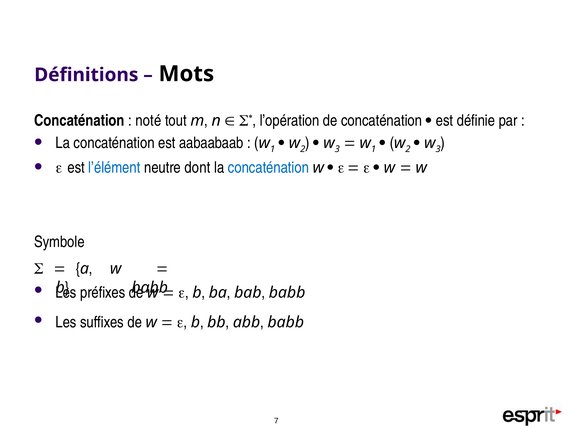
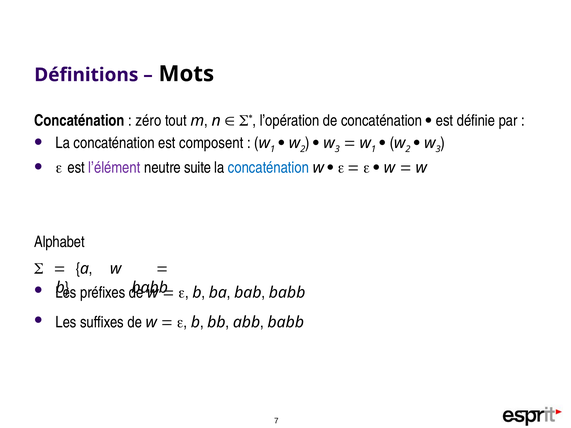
noté: noté -> zéro (148, 121)
aabaabaab: aabaabaab -> composent (211, 143)
l’élément colour: blue -> purple (114, 168)
dont: dont -> suite (198, 168)
Symbole: Symbole -> Alphabet (59, 242)
